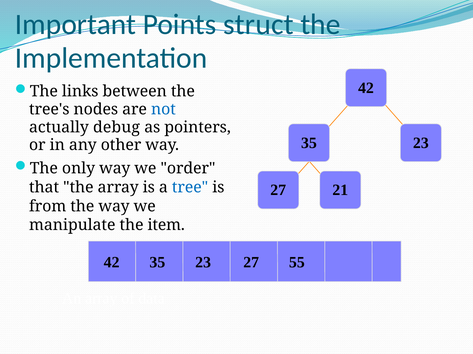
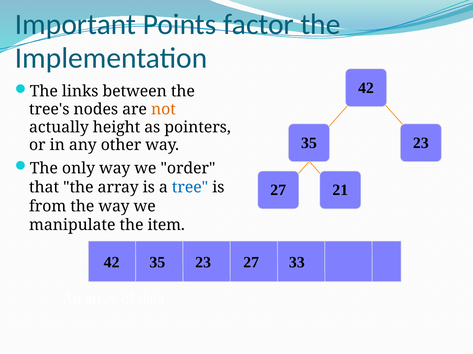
struct: struct -> factor (258, 25)
not colour: blue -> orange (163, 109)
debug: debug -> height (117, 127)
55: 55 -> 33 (297, 263)
